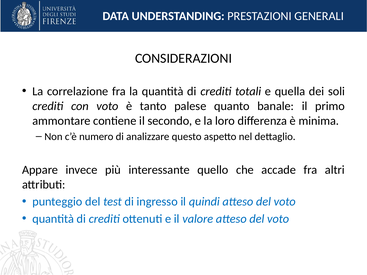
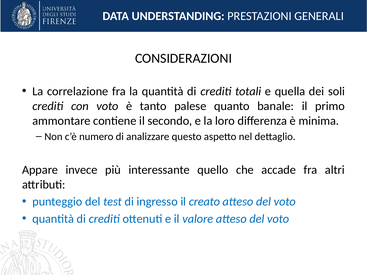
quindi: quindi -> creato (204, 202)
